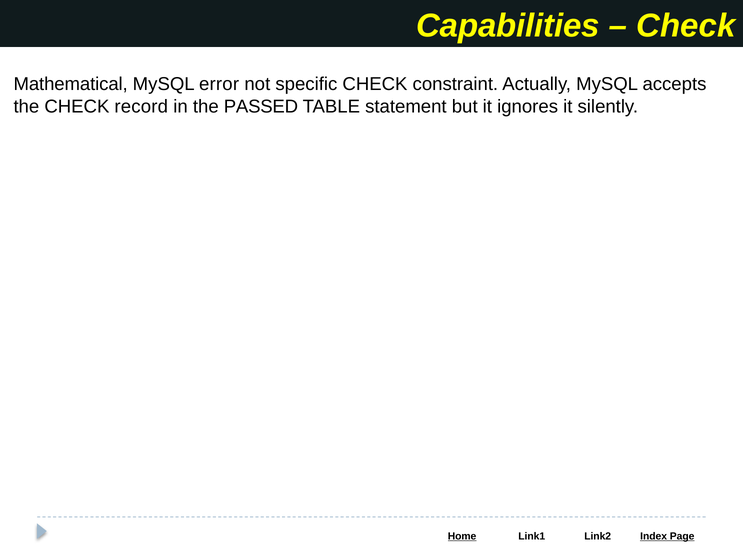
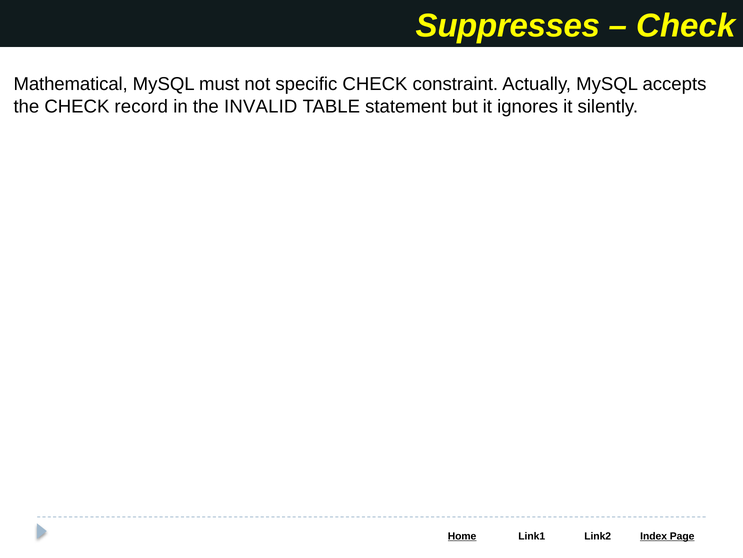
Capabilities: Capabilities -> Suppresses (508, 26)
error: error -> must (219, 84)
PASSED: PASSED -> INVALID (261, 106)
